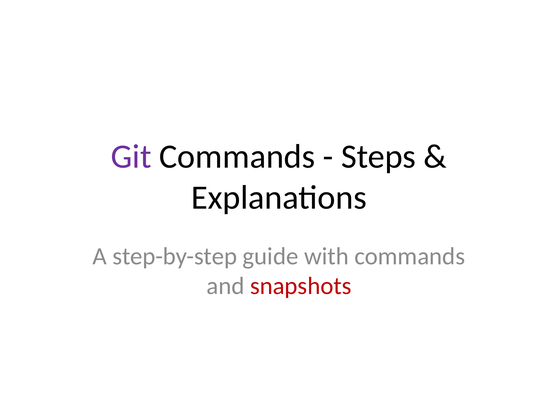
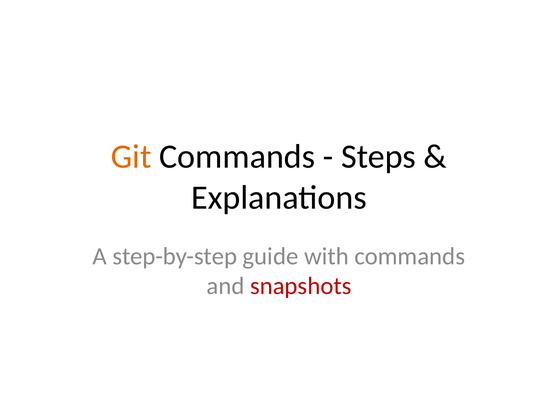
Git colour: purple -> orange (131, 157)
